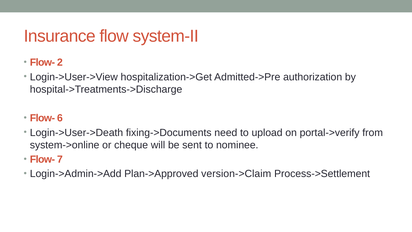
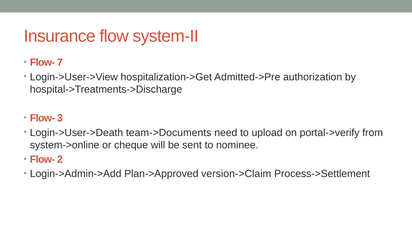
2: 2 -> 7 (60, 63)
6: 6 -> 3 (60, 118)
fixing->Documents: fixing->Documents -> team->Documents (169, 133)
7: 7 -> 2 (60, 159)
